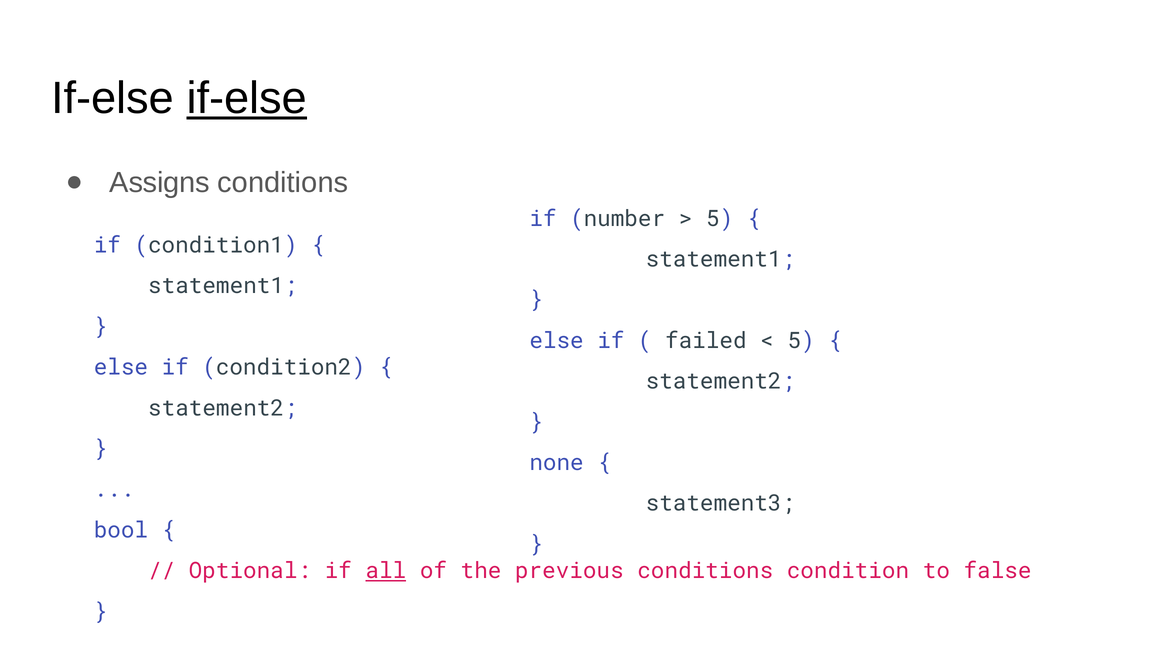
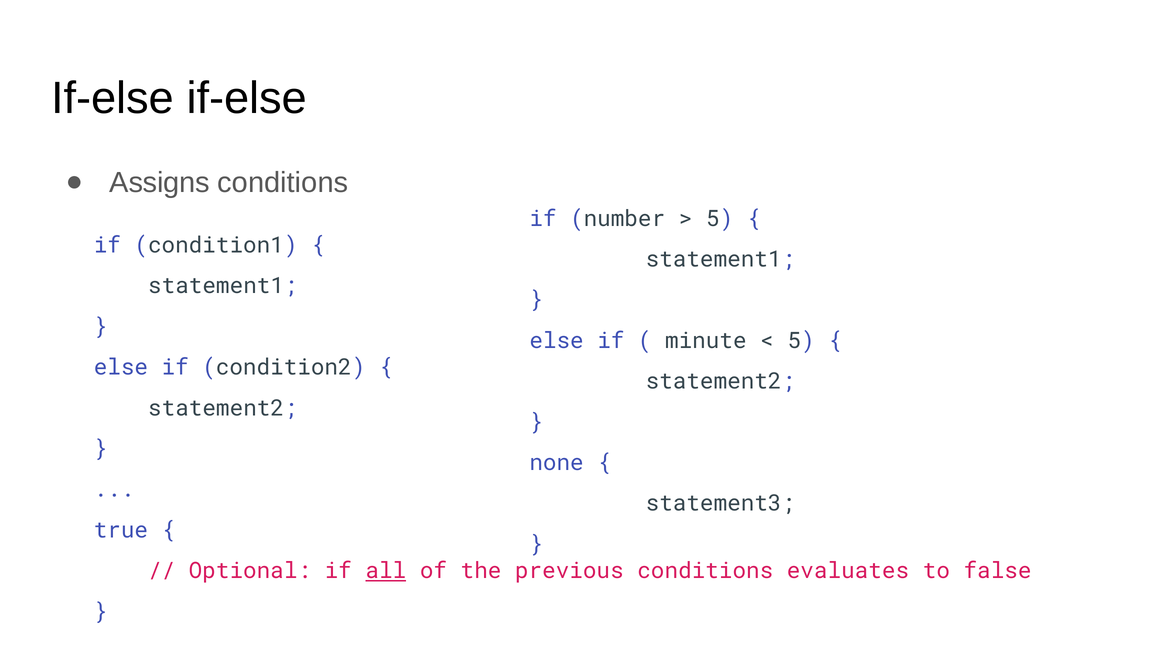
if-else underline: present -> none (247, 99)
failed: failed -> minute (706, 341)
bool: bool -> true (121, 530)
condition: condition -> evaluates (848, 571)
